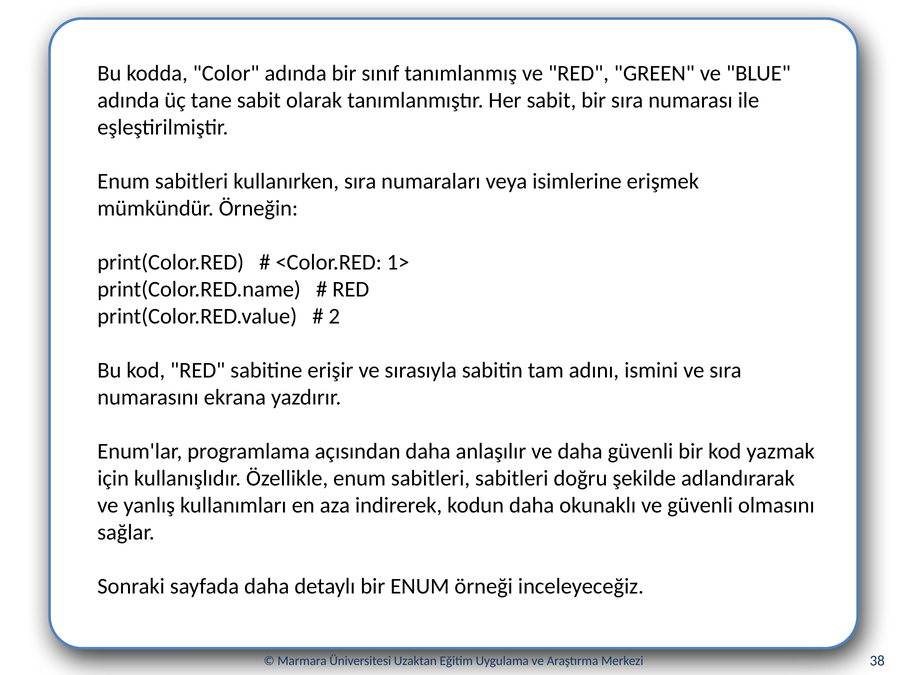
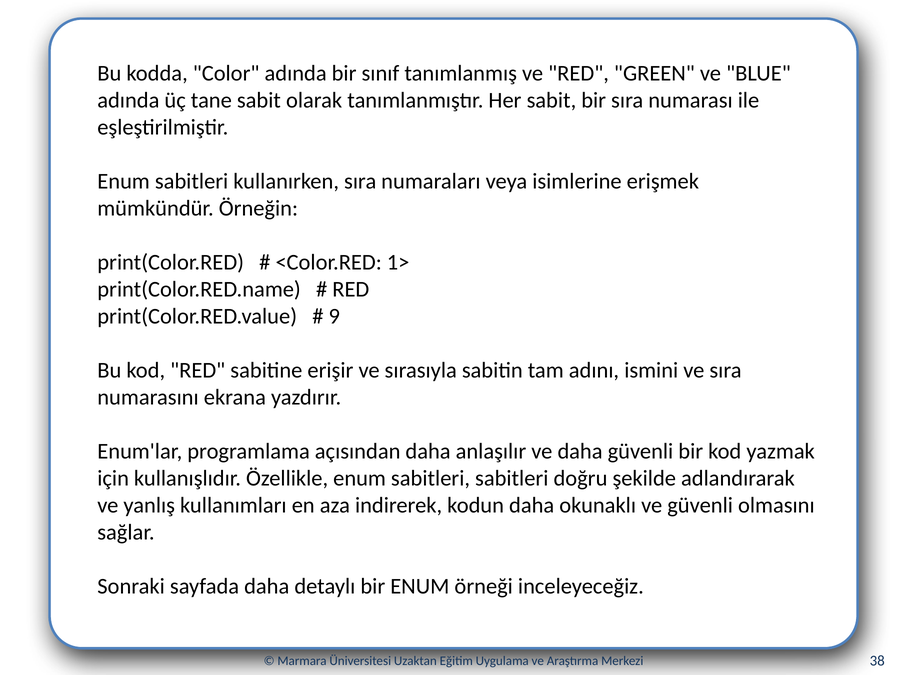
2: 2 -> 9 (334, 316)
